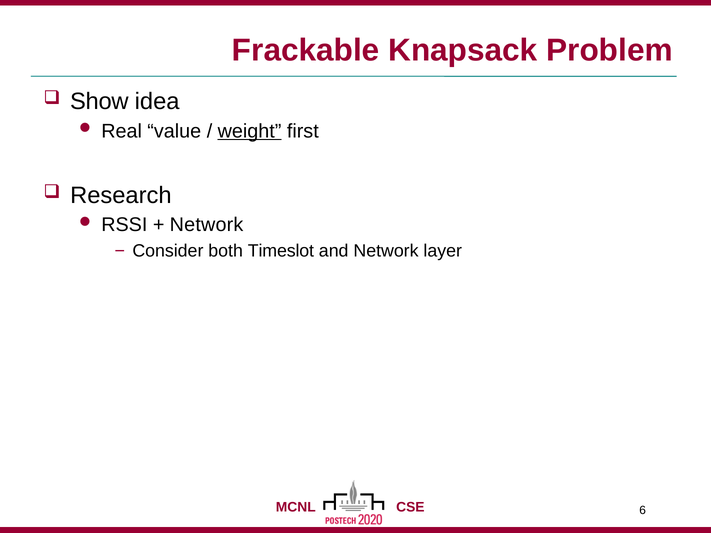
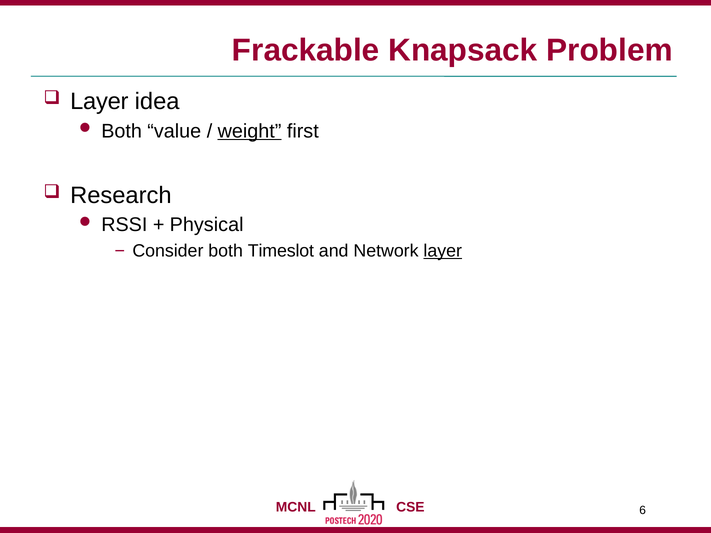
Show: Show -> Layer (99, 101)
Real: Real -> Both (122, 131)
Network: Network -> Physical (207, 225)
layer underline: none -> present (443, 251)
